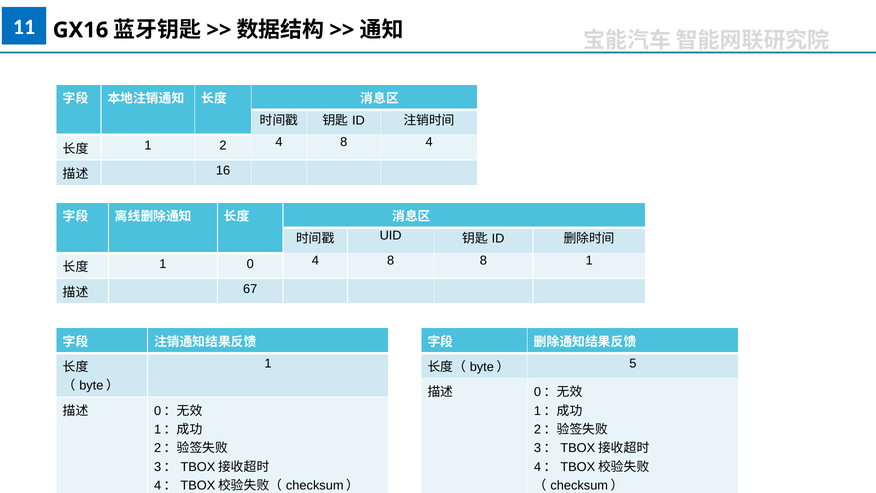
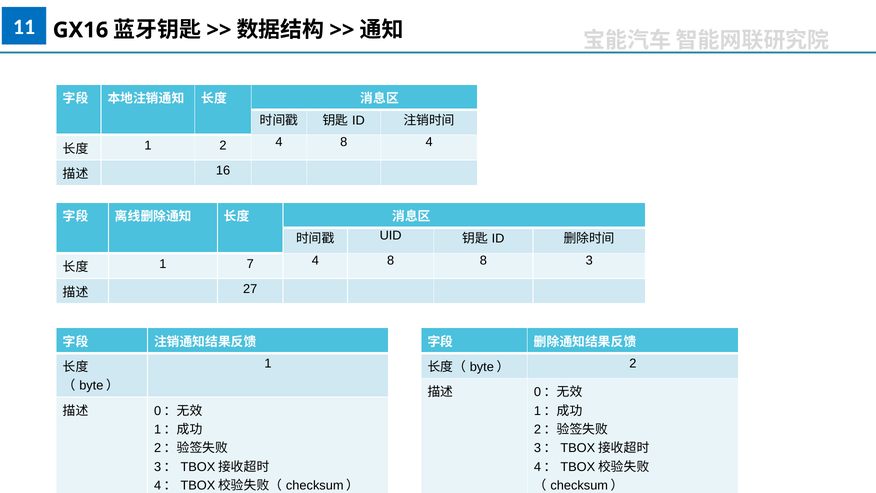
0: 0 -> 7 (250, 264)
8 1: 1 -> 3 (589, 260)
67: 67 -> 27 (250, 289)
5: 5 -> 2 (633, 364)
